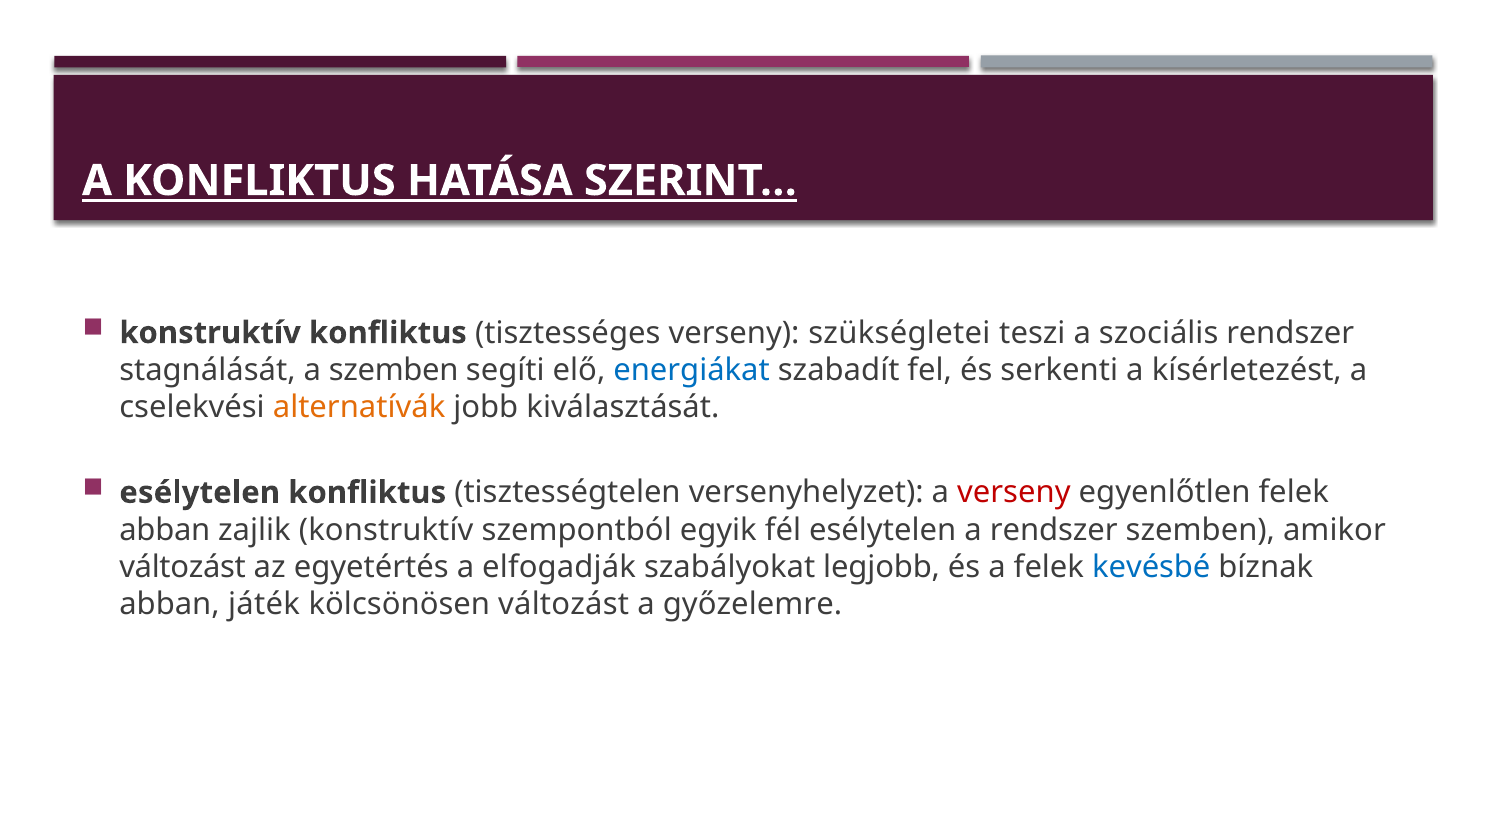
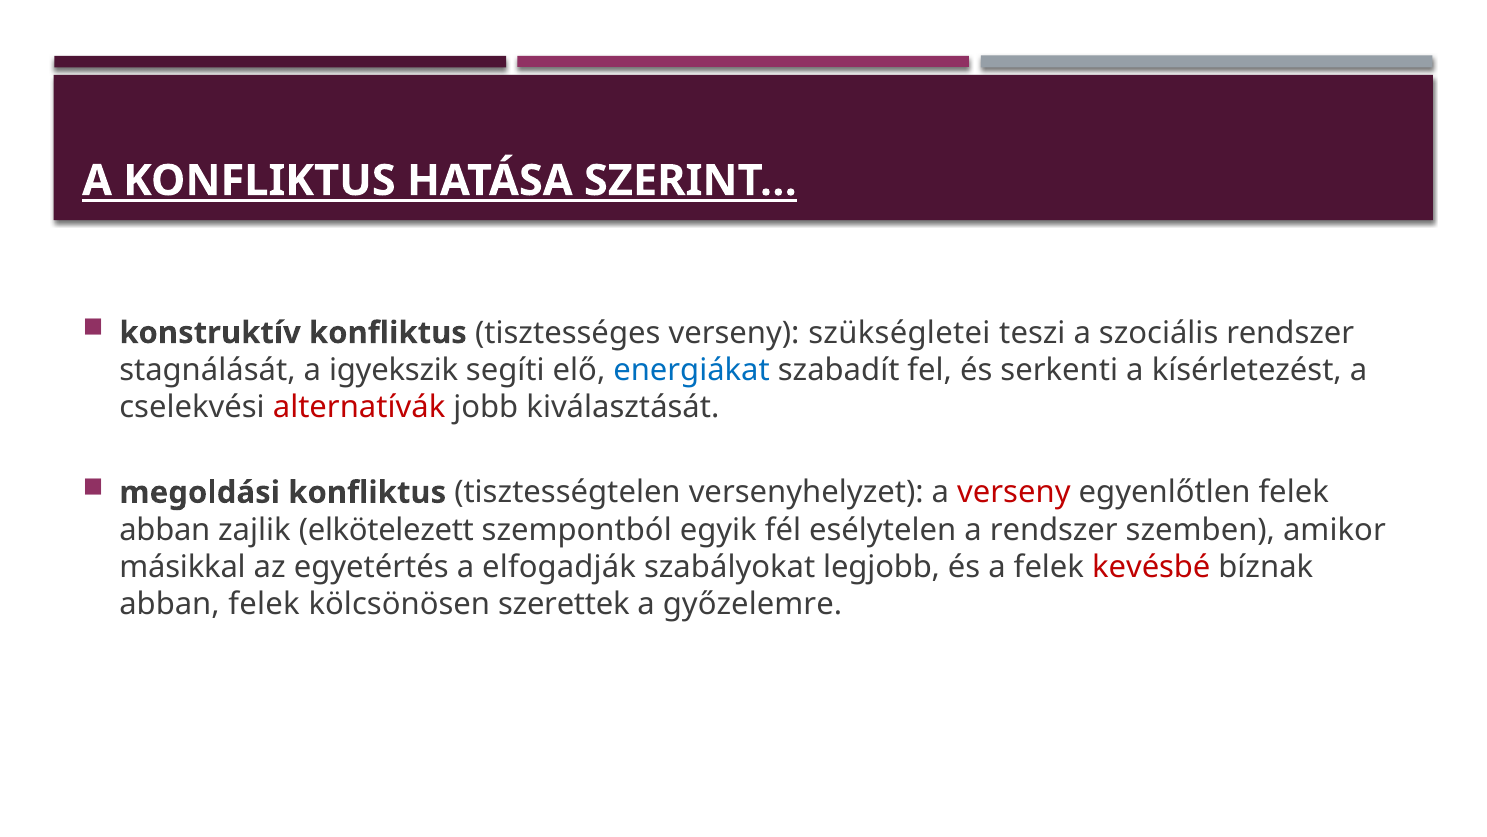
a szemben: szemben -> igyekszik (394, 370)
alternatívák colour: orange -> red (359, 407)
esélytelen: esélytelen -> megoldási (200, 492)
zajlik konstruktív: konstruktív -> elkötelezett (386, 529)
változást: változást -> másikkal (183, 567)
kevésbé colour: blue -> red (1151, 567)
abban játék: játék -> felek (264, 604)
kölcsönösen változást: változást -> szerettek (564, 604)
